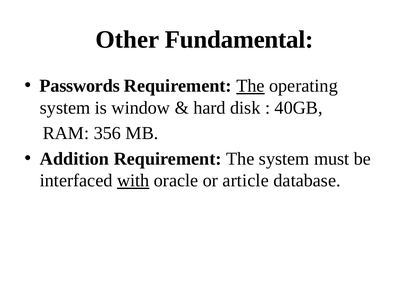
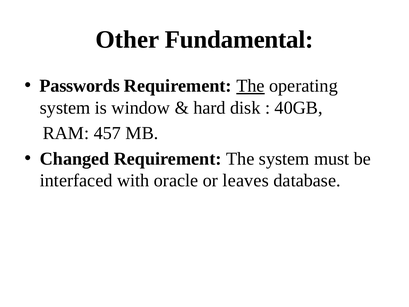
356: 356 -> 457 (107, 133)
Addition: Addition -> Changed (75, 159)
with underline: present -> none (133, 180)
article: article -> leaves (246, 180)
